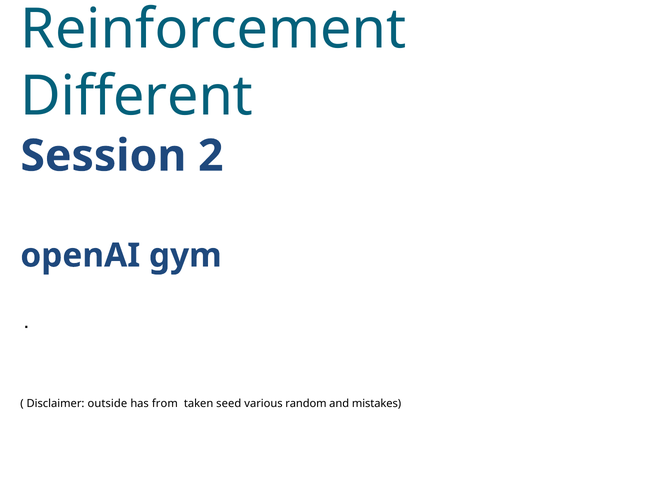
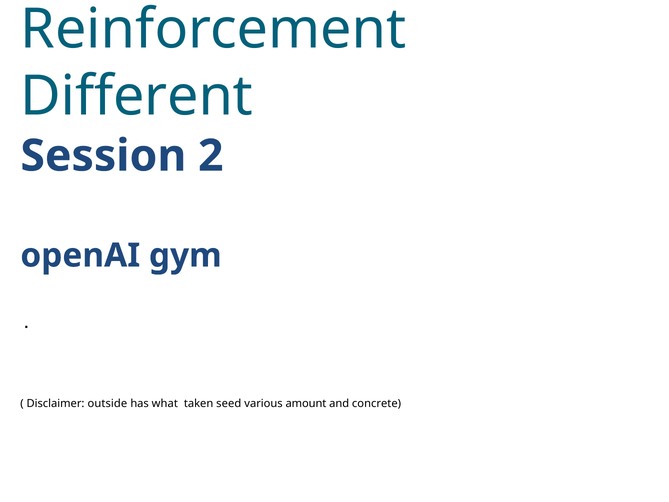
from: from -> what (165, 403)
random: random -> amount (306, 403)
mistakes: mistakes -> concrete (377, 403)
